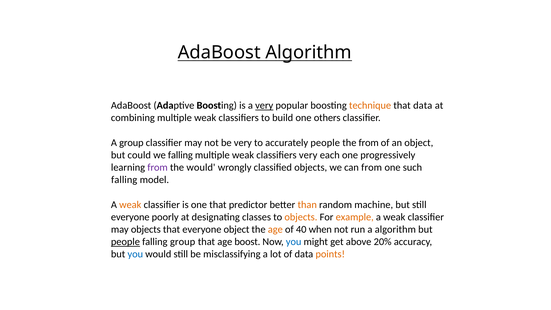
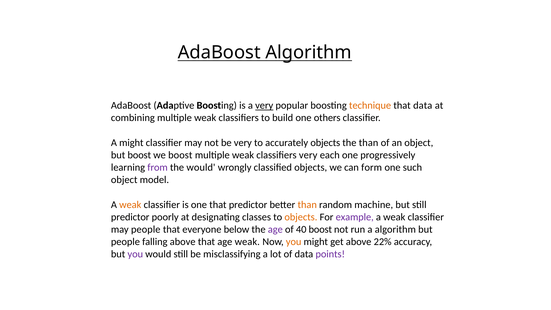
A group: group -> might (131, 143)
accurately people: people -> objects (325, 143)
the from: from -> than (369, 143)
but could: could -> boost (139, 155)
we falling: falling -> boost (180, 155)
can from: from -> form (372, 167)
falling: falling -> object (124, 180)
everyone: everyone -> predictor (130, 217)
example colour: orange -> purple (355, 217)
may objects: objects -> people (146, 229)
everyone object: object -> below (237, 229)
age colour: orange -> purple (275, 229)
40 when: when -> boost (320, 229)
people underline: present -> none (125, 242)
falling group: group -> above (183, 242)
age boost: boost -> weak (247, 242)
you colour: blue -> orange (294, 242)
20%: 20% -> 22% (383, 242)
you colour: blue -> purple (135, 254)
points colour: orange -> purple (330, 254)
